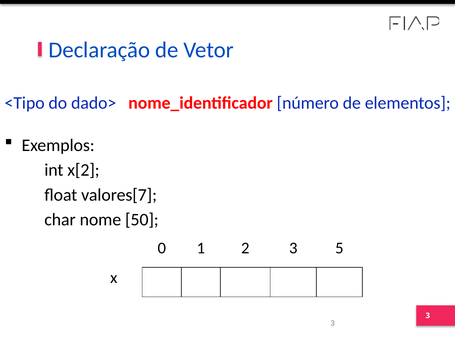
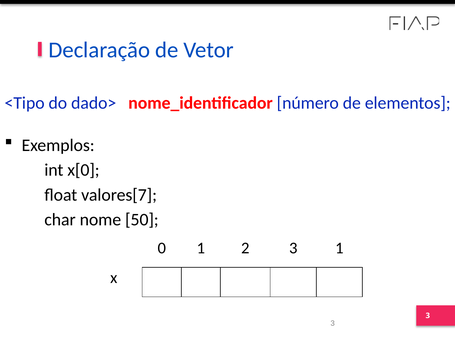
x[2: x[2 -> x[0 (83, 170)
3 5: 5 -> 1 (339, 248)
